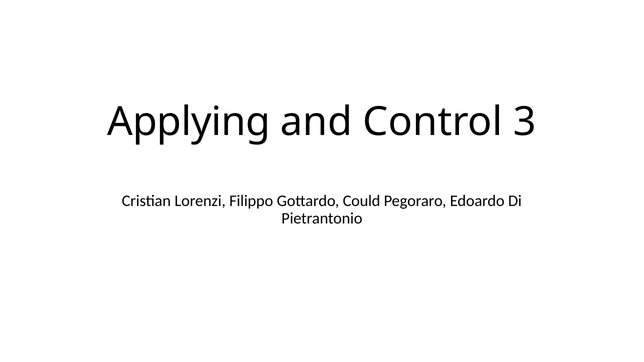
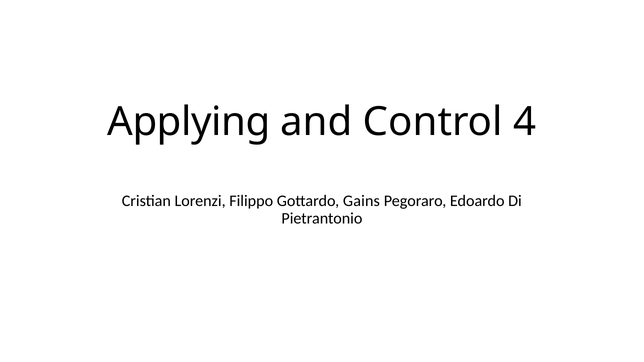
3: 3 -> 4 (525, 122)
Could: Could -> Gains (361, 201)
